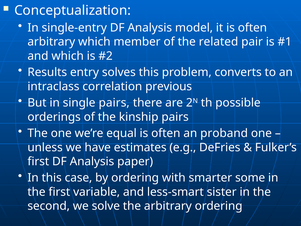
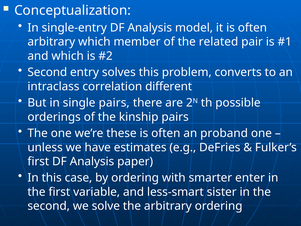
Results: Results -> Second (47, 72)
previous: previous -> different (169, 86)
equal: equal -> these (121, 133)
some: some -> enter (250, 178)
